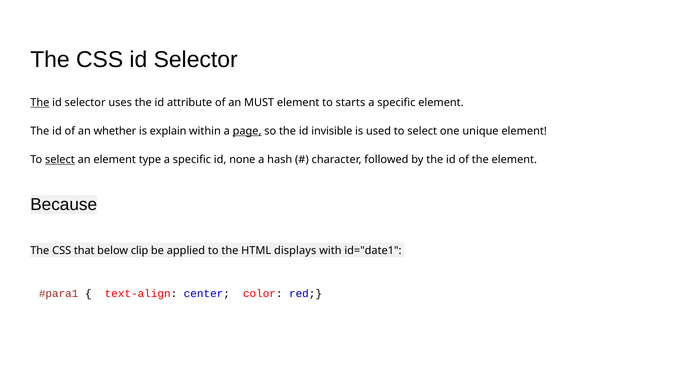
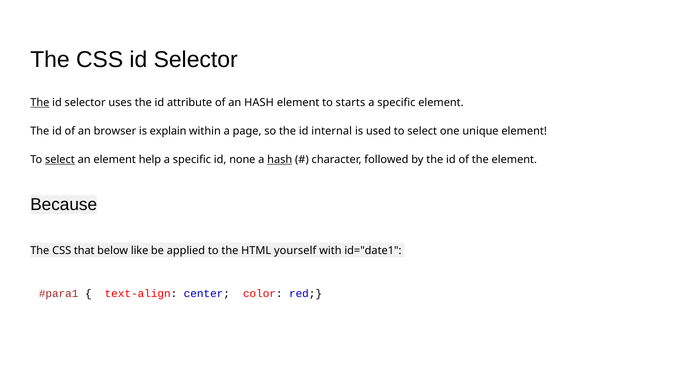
an MUST: MUST -> HASH (259, 103)
whether: whether -> browser (115, 131)
page underline: present -> none (247, 131)
invisible: invisible -> internal (332, 131)
type: type -> help (150, 160)
hash underline: none -> present (280, 160)
clip: clip -> like (140, 251)
displays: displays -> yourself (295, 251)
